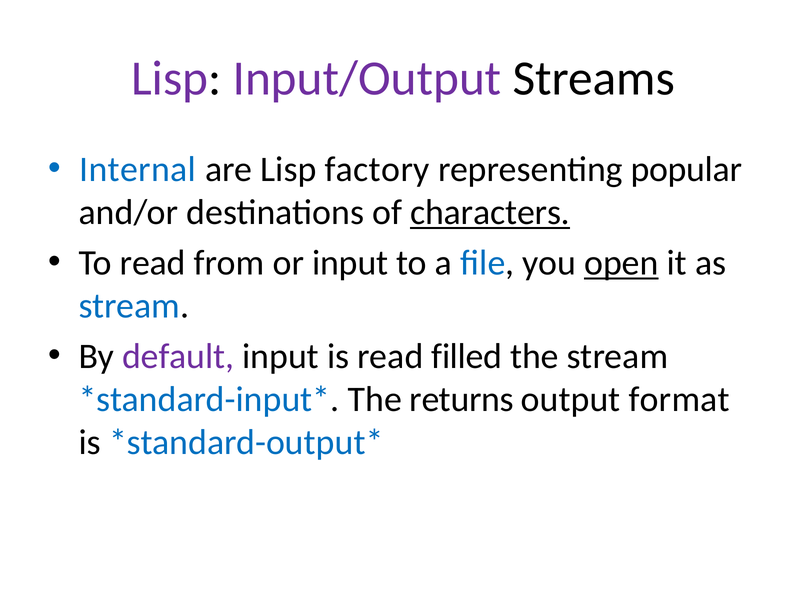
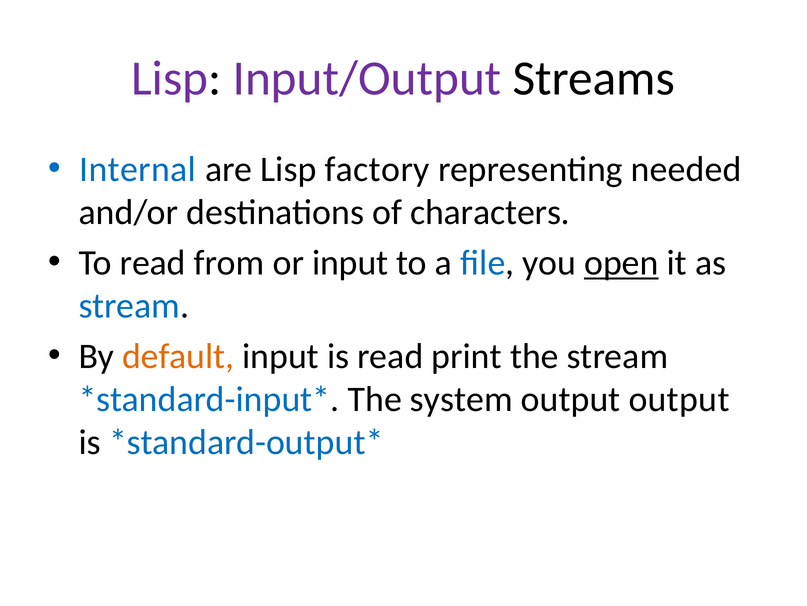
popular: popular -> needed (686, 169)
characters underline: present -> none (490, 212)
default colour: purple -> orange (178, 356)
filled: filled -> print (467, 356)
returns: returns -> system (461, 399)
output format: format -> output (679, 399)
